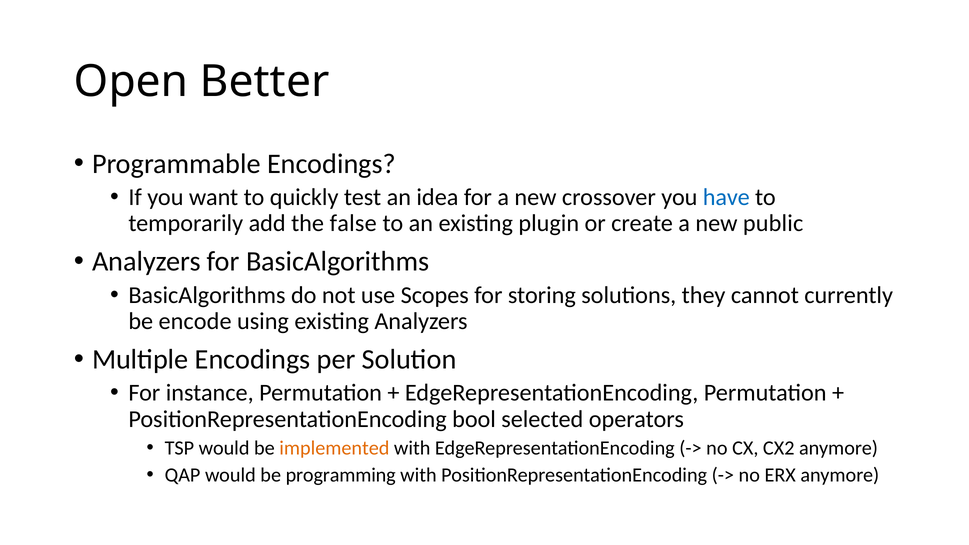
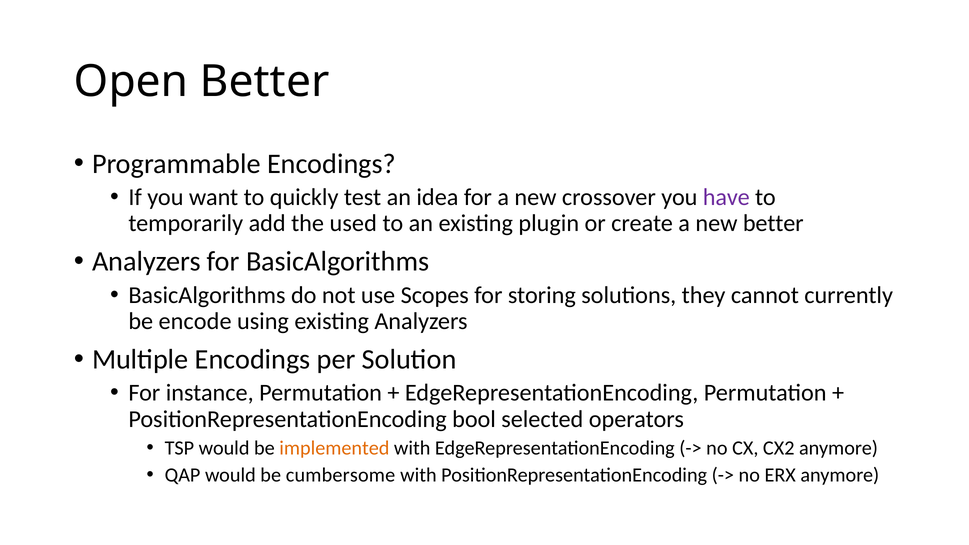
have colour: blue -> purple (726, 197)
false: false -> used (353, 223)
new public: public -> better (773, 223)
programming: programming -> cumbersome (341, 475)
